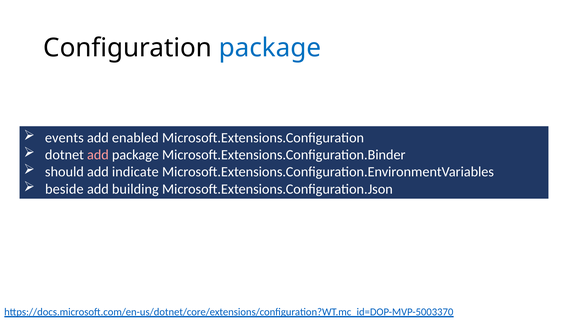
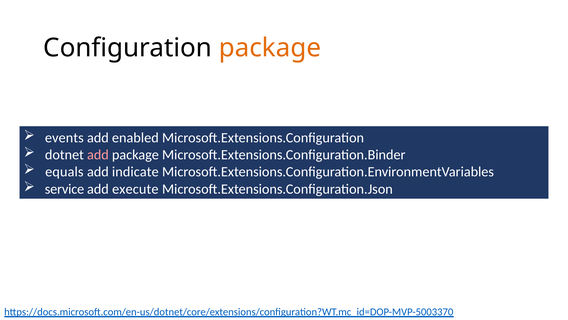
package colour: blue -> orange (270, 48)
should: should -> equals (64, 172)
beside: beside -> service (65, 189)
building: building -> execute (135, 189)
